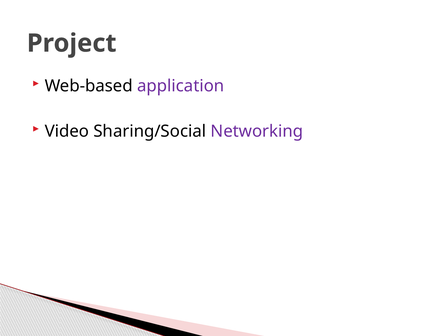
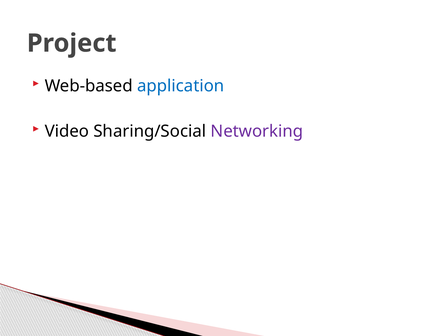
application colour: purple -> blue (181, 86)
